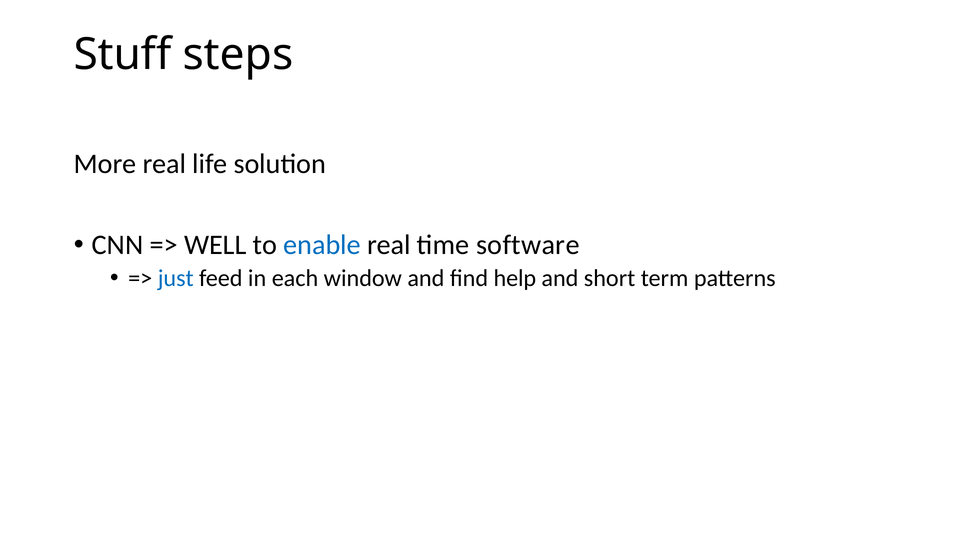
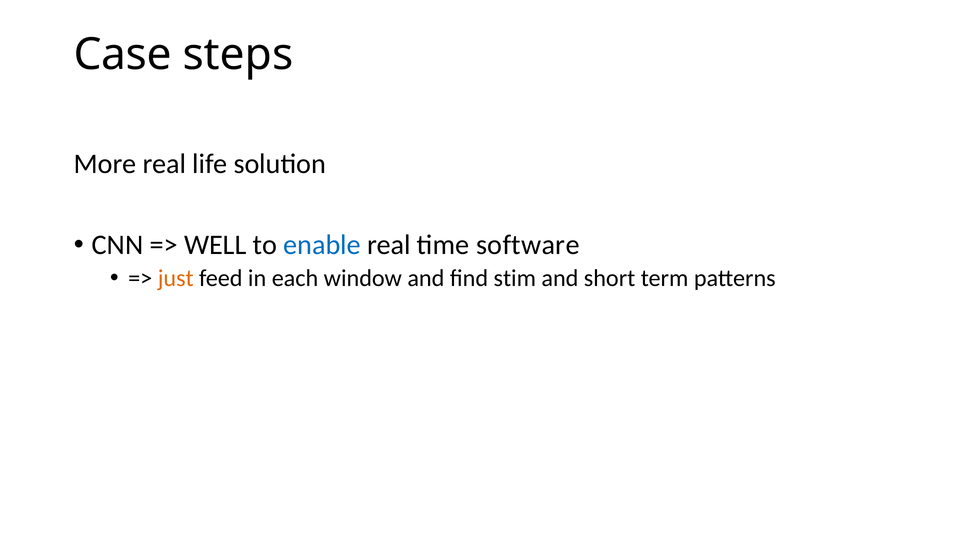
Stuff: Stuff -> Case (123, 55)
just colour: blue -> orange (176, 278)
help: help -> stim (515, 278)
